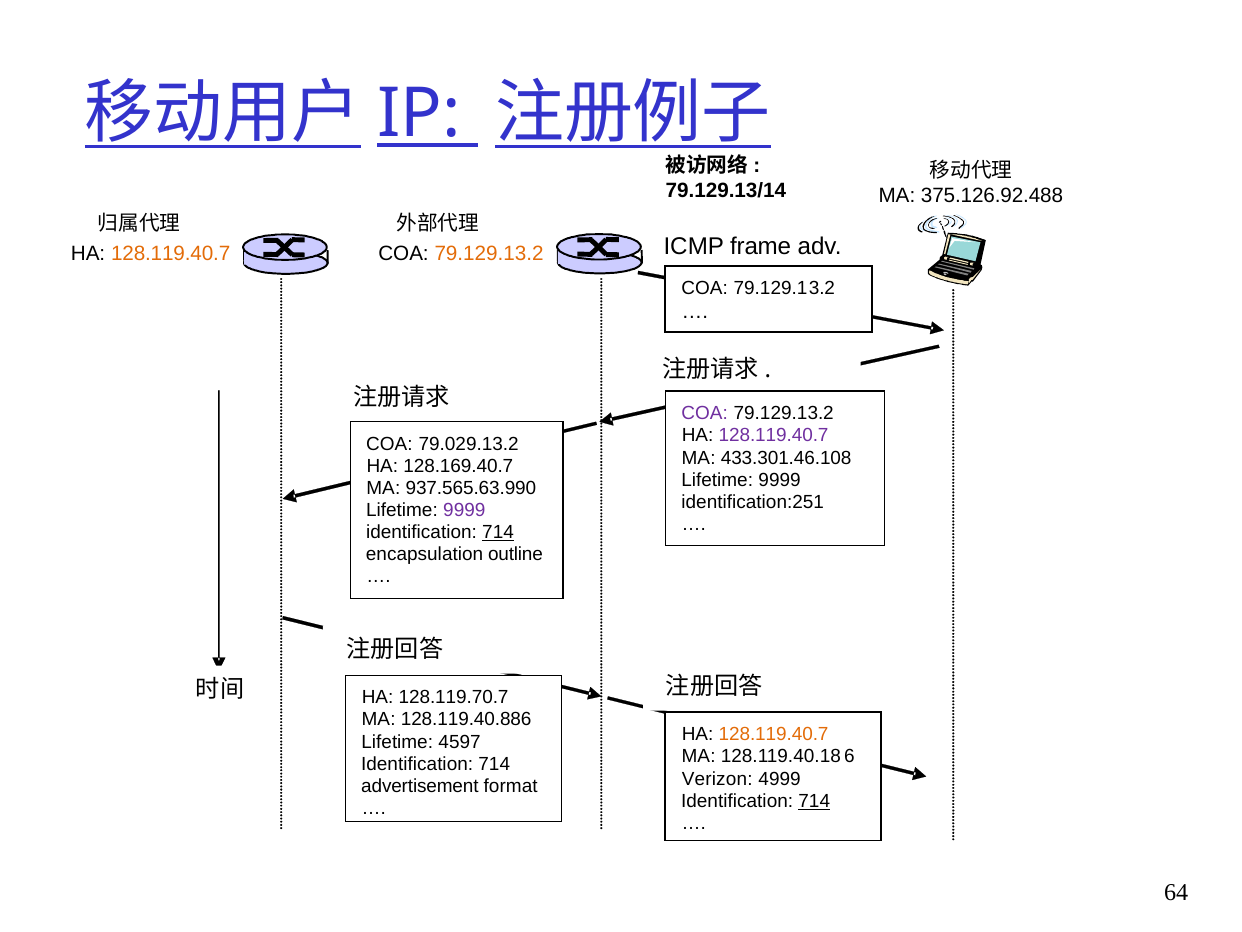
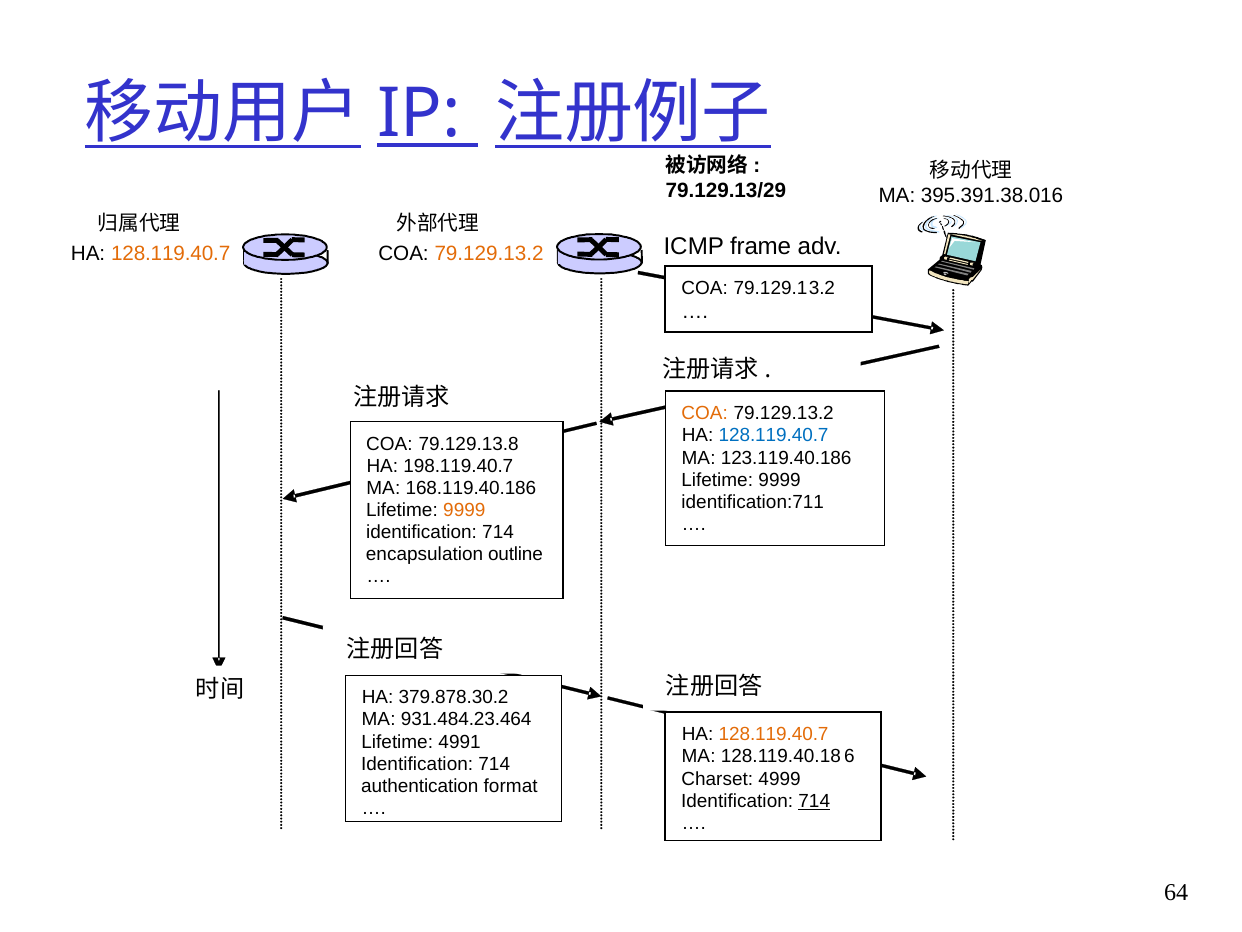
79.129.13/14: 79.129.13/14 -> 79.129.13/29 (726, 191)
375.126.92.488: 375.126.92.488 -> 395.391.38.016 (992, 195)
COA colour: purple -> orange (705, 413)
128.119.40.7 colour: purple -> blue (774, 435)
79.029.13.2: 79.029.13.2 -> 79.129.13.8 (469, 444)
433.301.46.108: 433.301.46.108 -> 123.119.40.186 (786, 458)
128.169.40.7: 128.169.40.7 -> 198.119.40.7 (458, 466)
937.565.63.990: 937.565.63.990 -> 168.119.40.186 (471, 488)
identification:251: identification:251 -> identification:711 (753, 502)
9999 colour: purple -> orange (464, 510)
714 underline: present -> none (498, 532)
128.119.70.7: 128.119.70.7 -> 379.878.30.2 (454, 697)
128.119.40.886: 128.119.40.886 -> 931.484.23.464 (466, 719)
4597: 4597 -> 4991 (460, 742)
Verizon: Verizon -> Charset (717, 778)
advertisement: advertisement -> authentication (420, 786)
